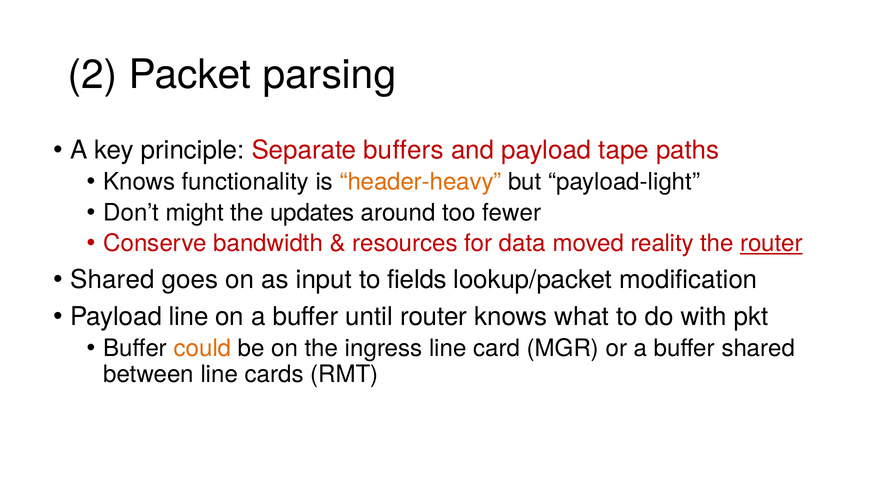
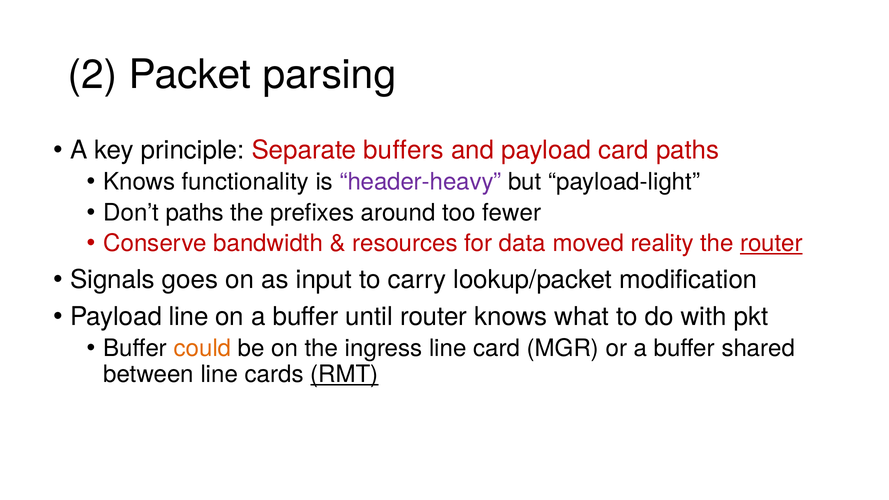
payload tape: tape -> card (624, 150)
header-heavy colour: orange -> purple (421, 182)
Don’t might: might -> paths (195, 213)
updates: updates -> prefixes (312, 213)
Shared: Shared -> Signals (112, 280)
fields: fields -> carry (417, 280)
RMT underline: none -> present (344, 374)
